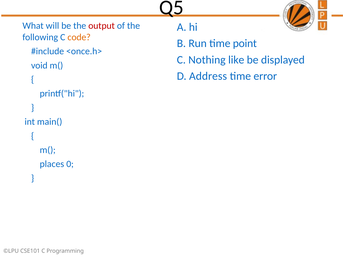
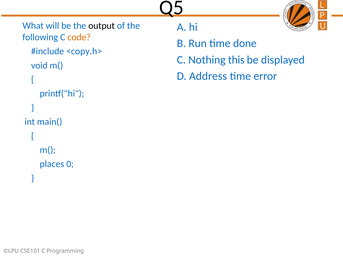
output colour: red -> black (102, 26)
point: point -> done (245, 43)
<once.h>: <once.h> -> <copy.h> (84, 51)
like: like -> this (236, 60)
